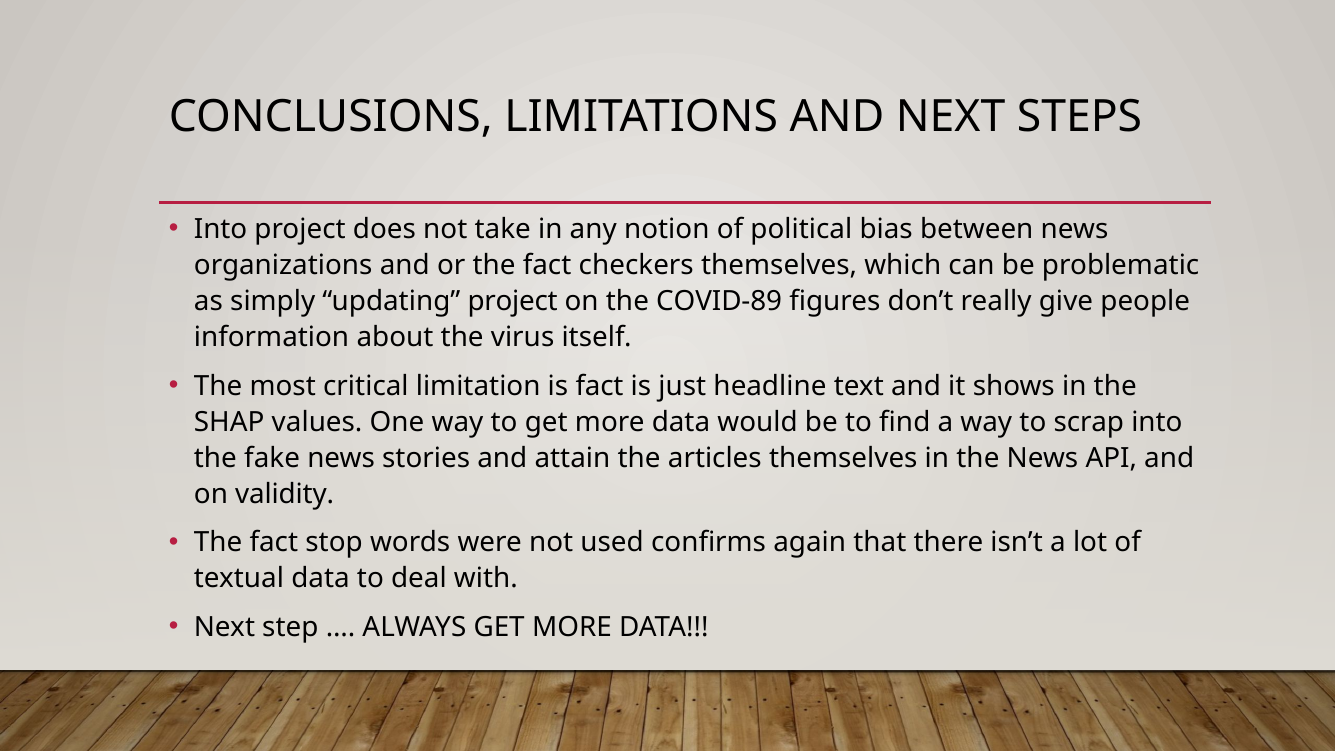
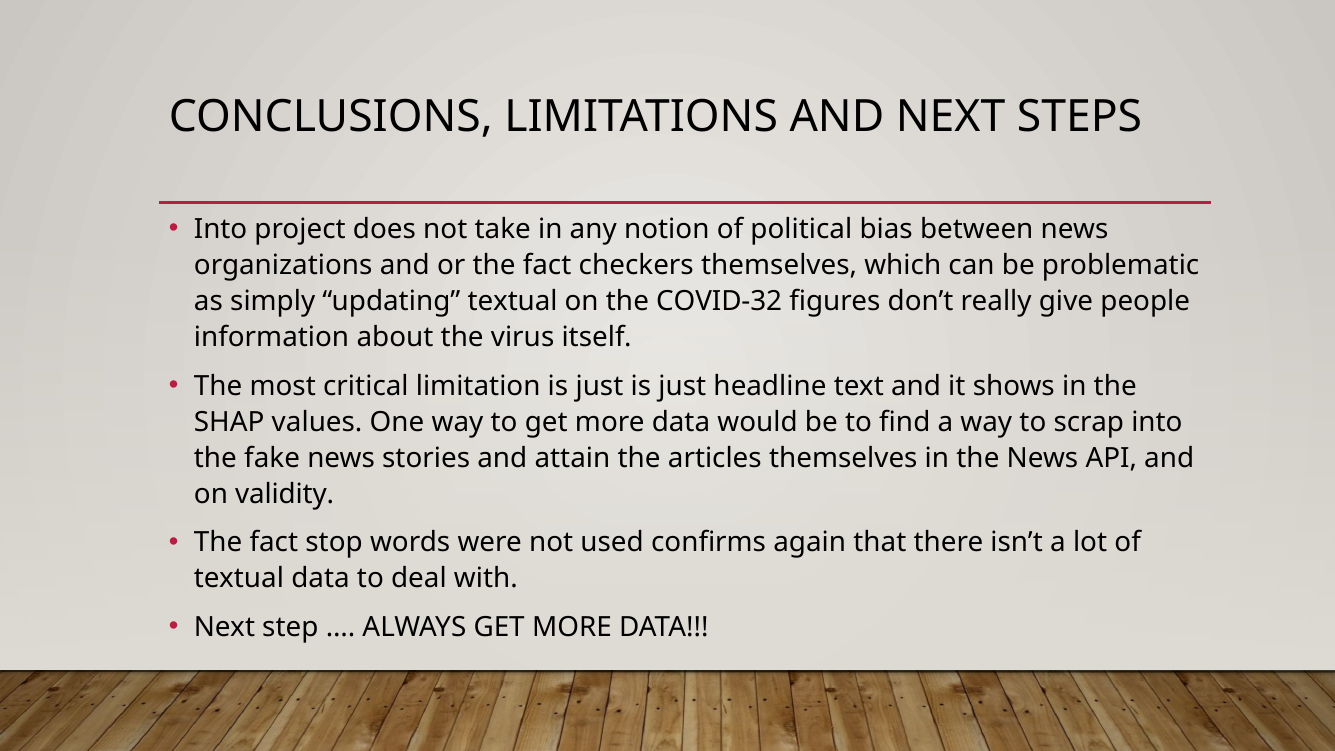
updating project: project -> textual (513, 301)
COVID-89: COVID-89 -> COVID-32 (719, 301)
limitation is fact: fact -> just (599, 386)
